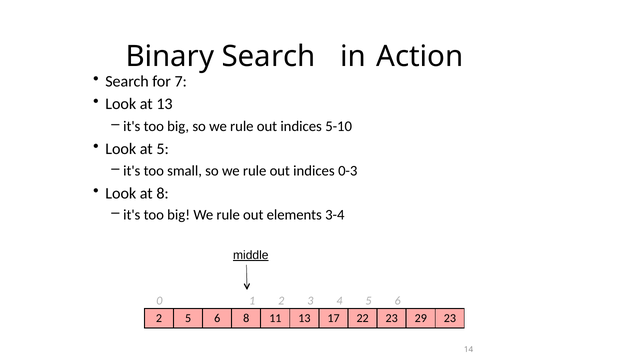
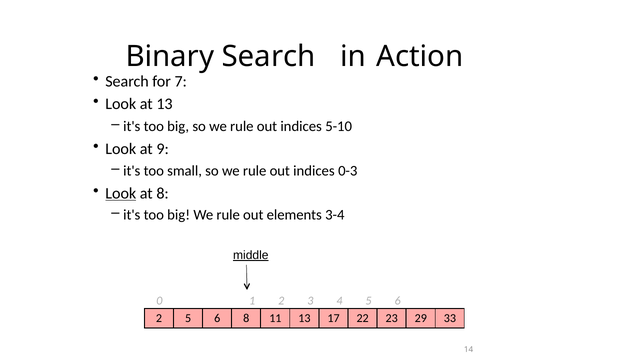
at 5: 5 -> 9 (163, 149)
Look underline: none -> present (121, 193)
29 23: 23 -> 33 (450, 318)
